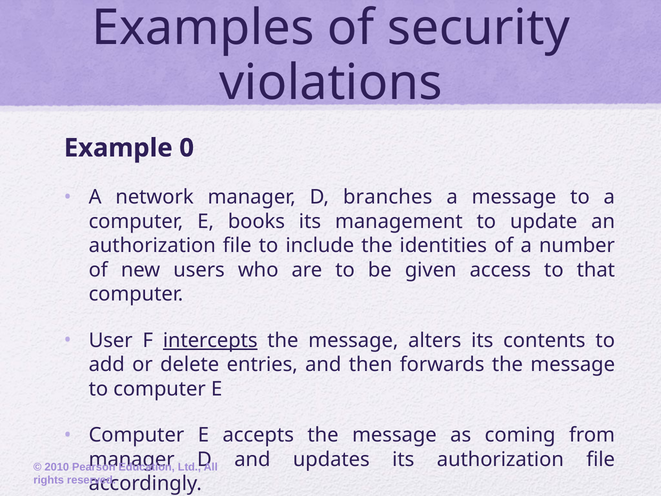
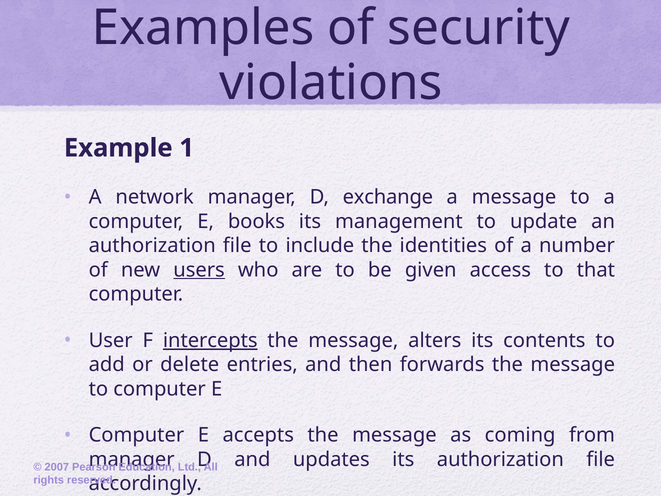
0: 0 -> 1 (187, 148)
branches: branches -> exchange (388, 197)
users underline: none -> present (199, 270)
2010: 2010 -> 2007 (57, 467)
